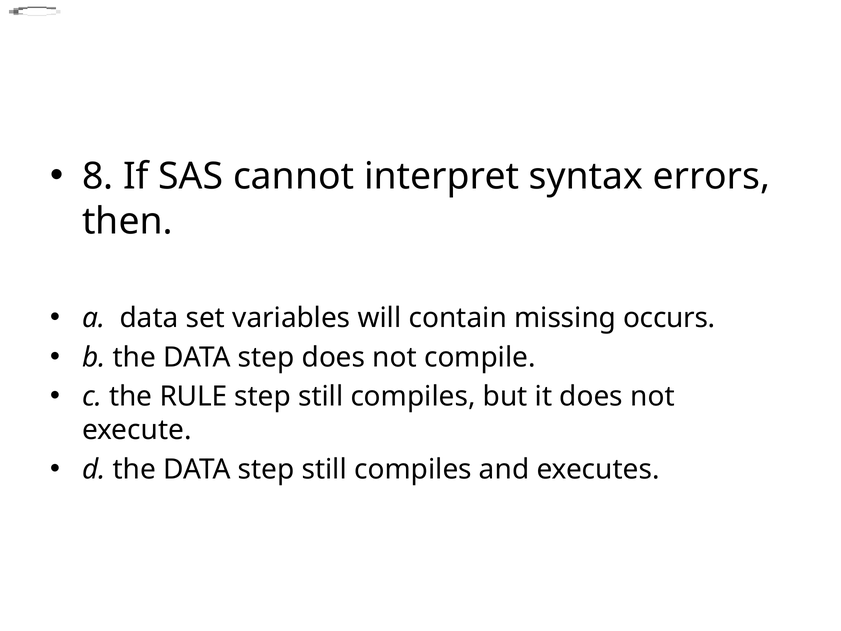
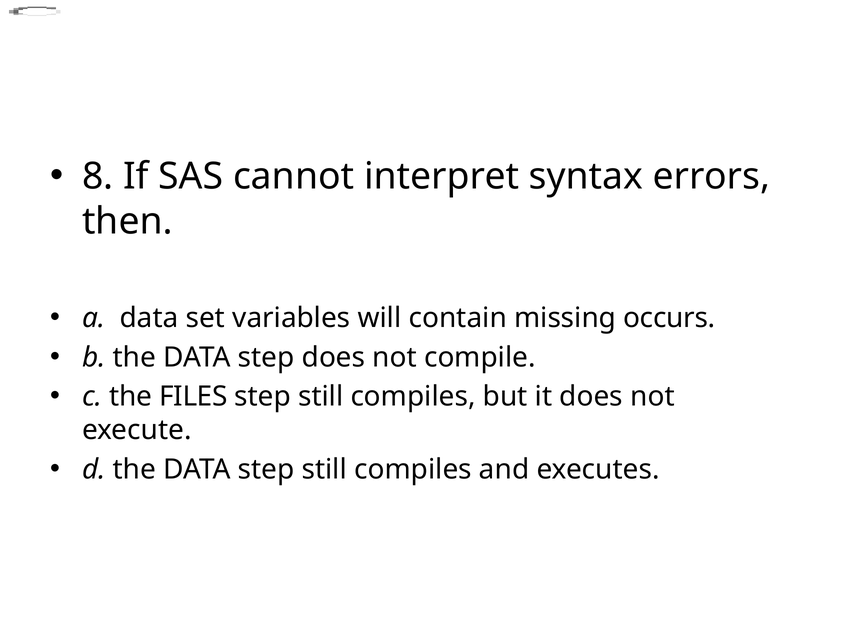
RULE: RULE -> FILES (193, 396)
